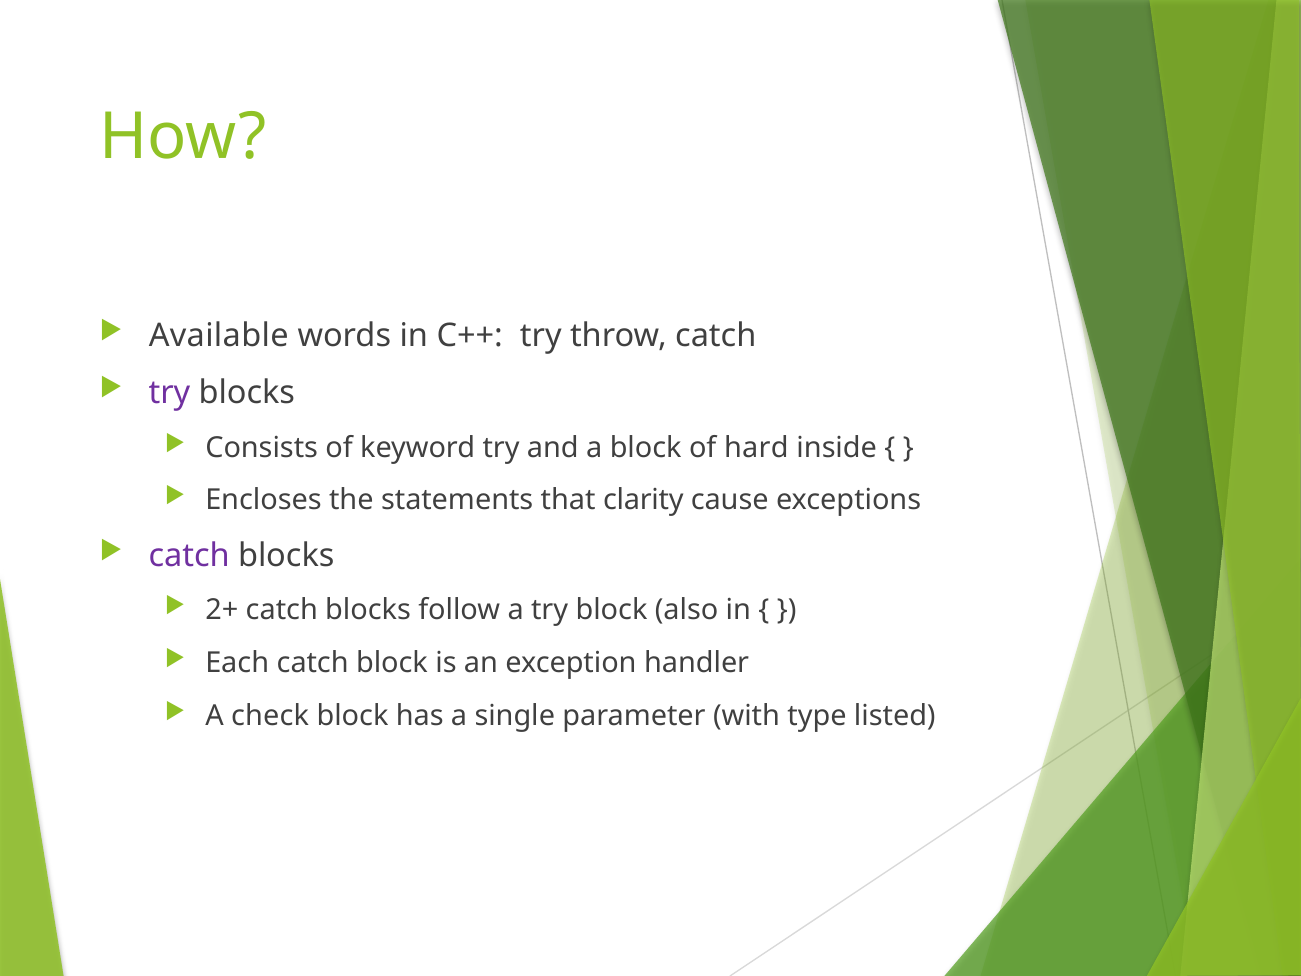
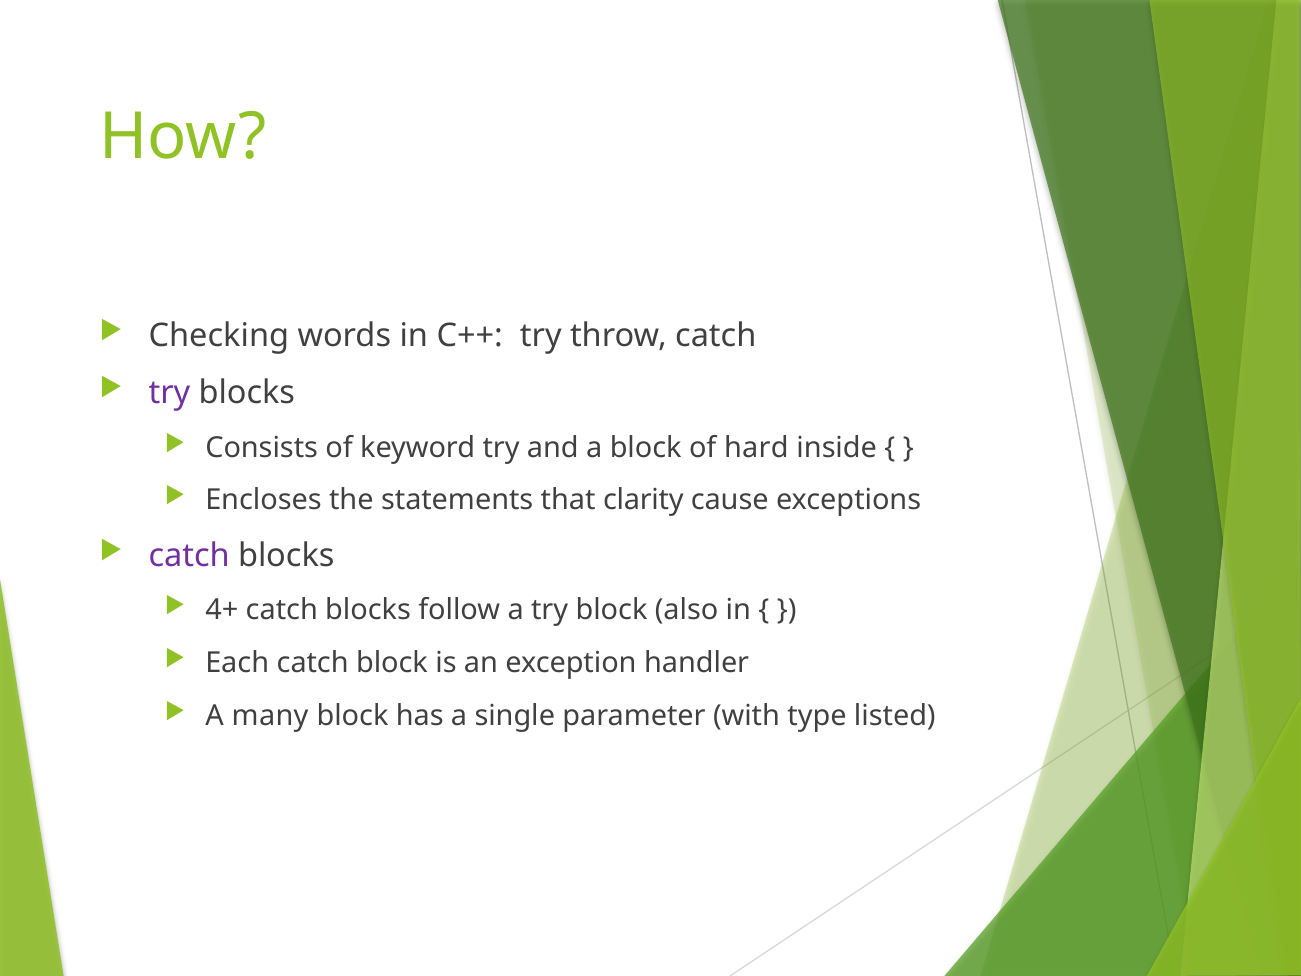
Available: Available -> Checking (219, 336)
2+: 2+ -> 4+ (222, 610)
check: check -> many (270, 716)
